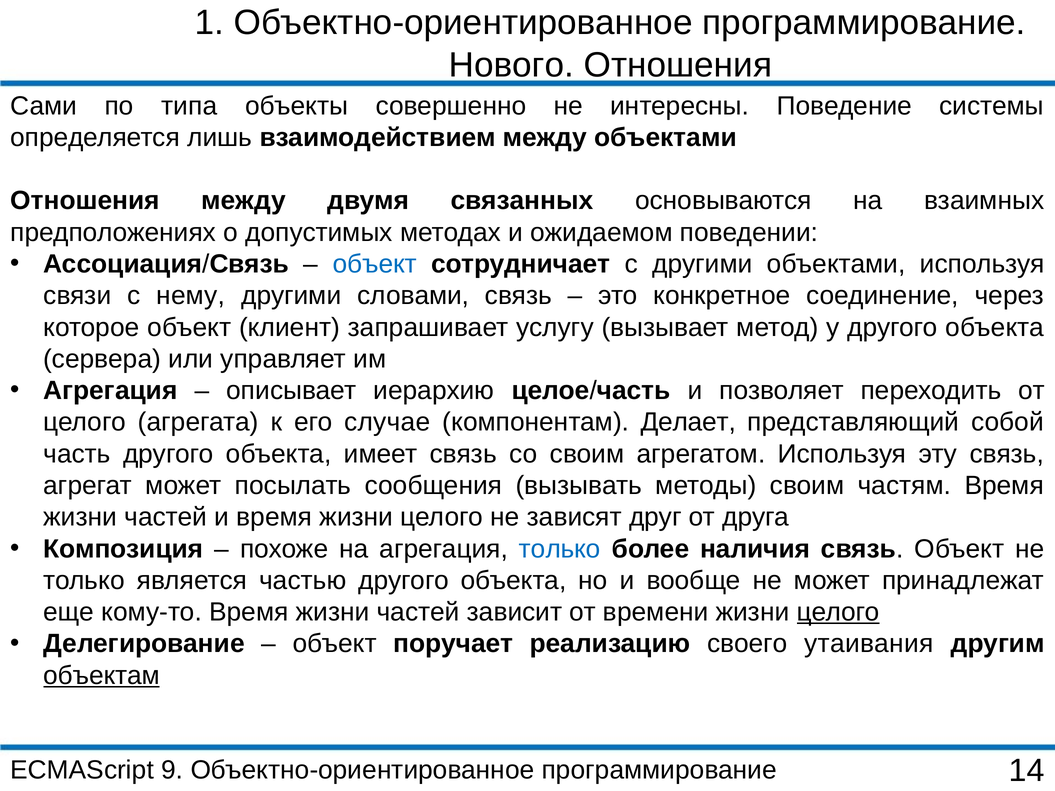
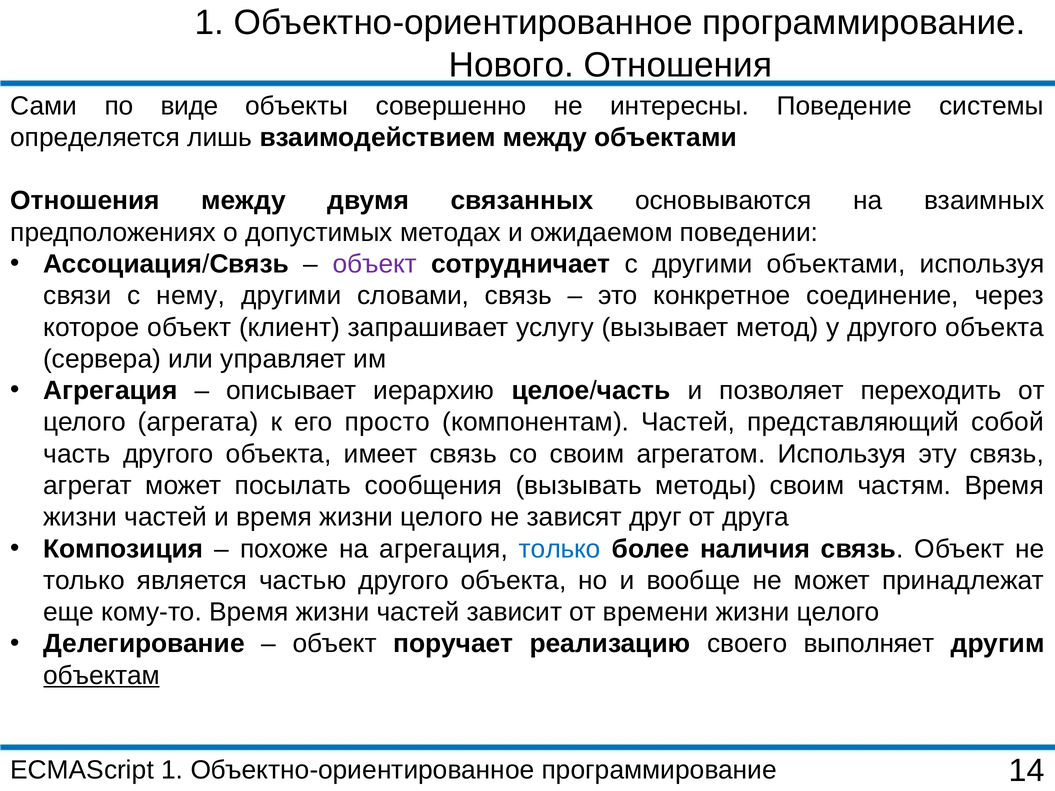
типа: типа -> виде (190, 106)
объект colour: blue -> purple (375, 264)
случае: случае -> просто (387, 422)
компонентам Делает: Делает -> Частей (688, 422)
целого underline: present -> none (838, 612)
утаивания: утаивания -> выполняет (869, 644)
ECMAScript 9: 9 -> 1 (172, 770)
